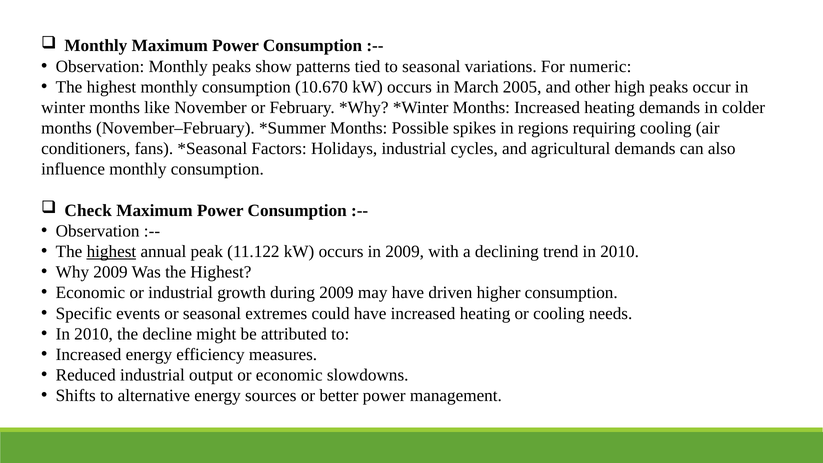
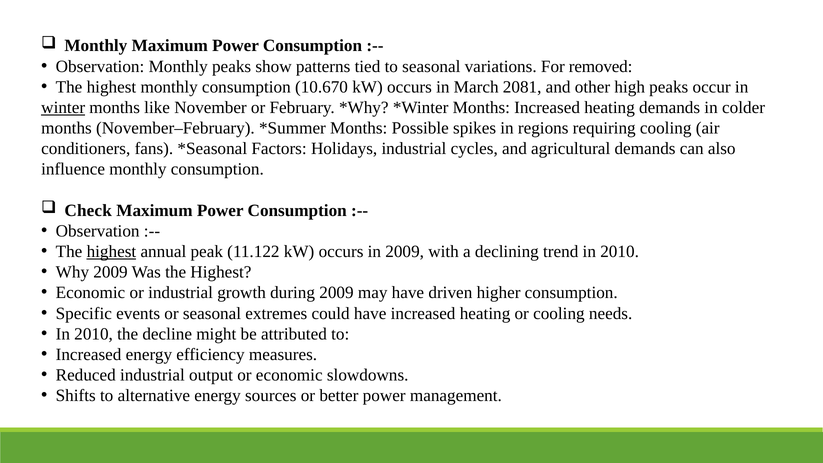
numeric: numeric -> removed (601, 66)
2005: 2005 -> 2081 (522, 87)
winter underline: none -> present (63, 108)
